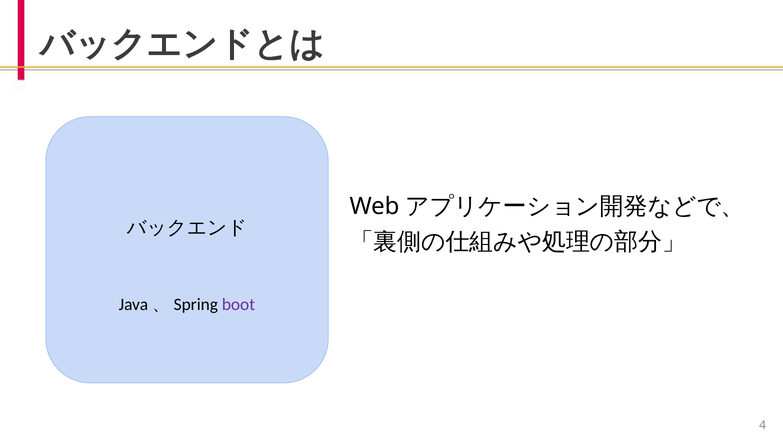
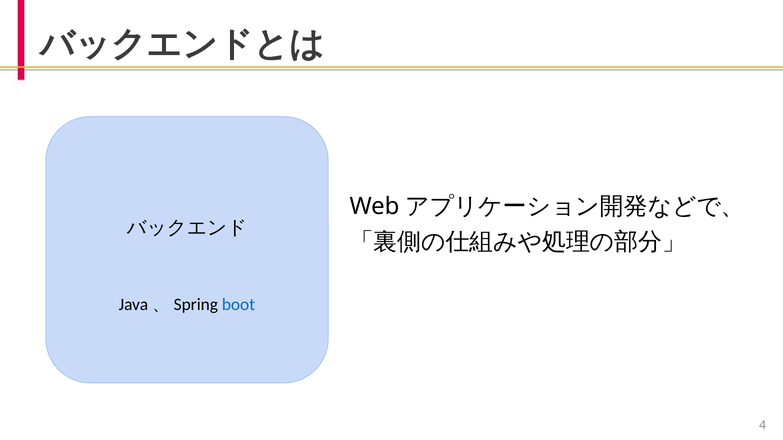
boot colour: purple -> blue (238, 305)
